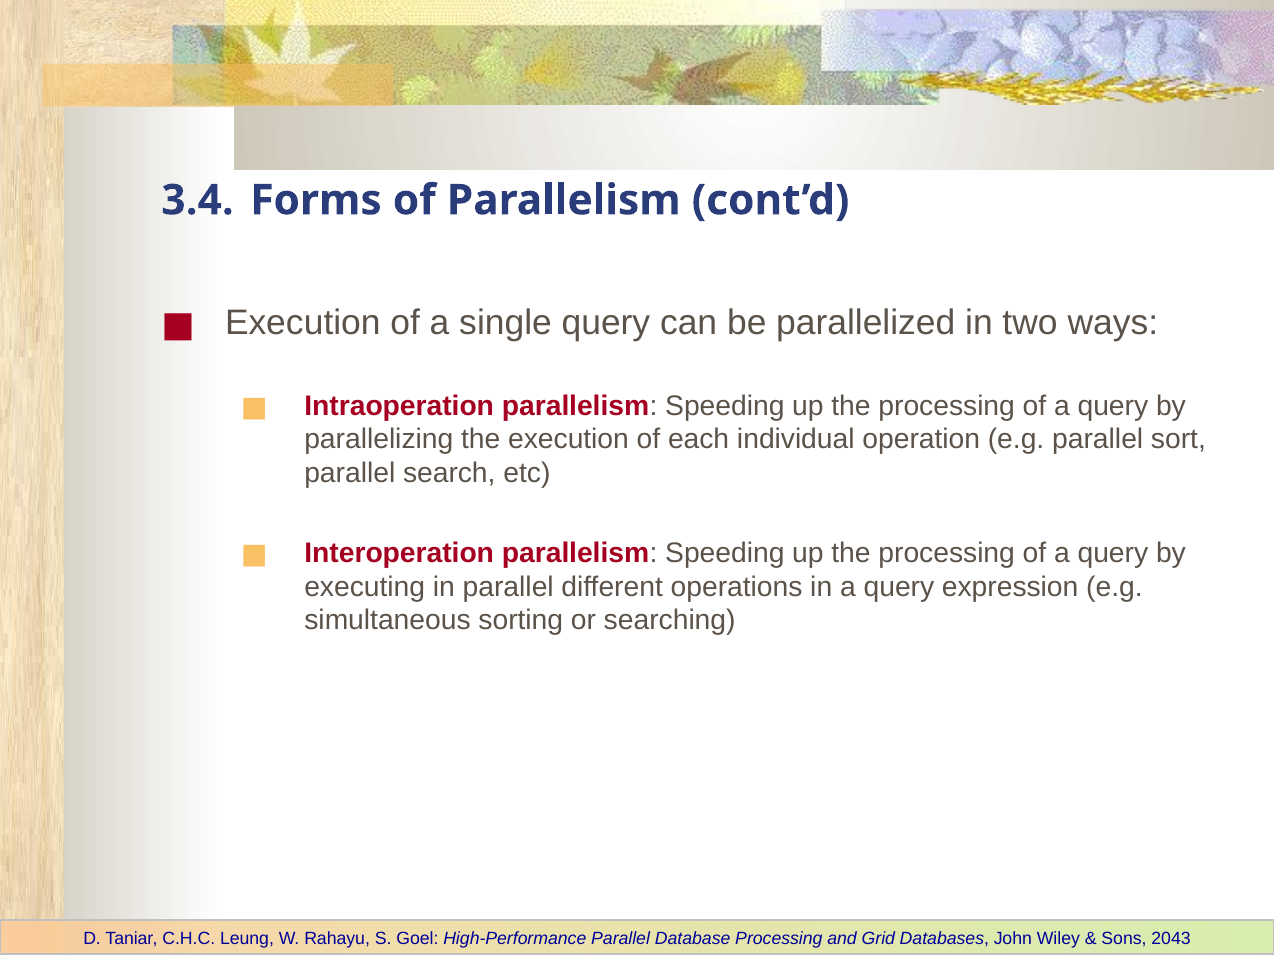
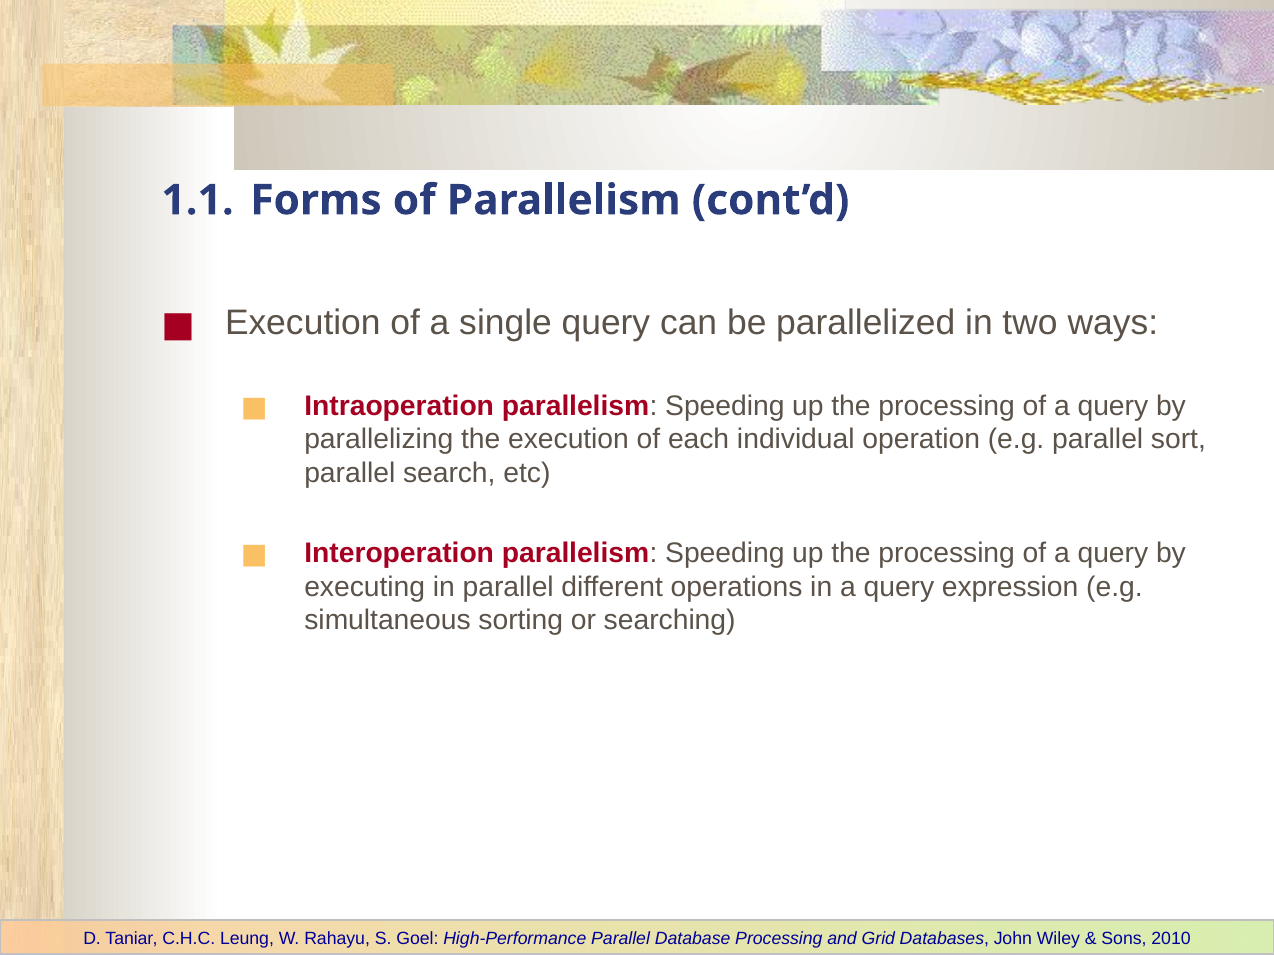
3.4: 3.4 -> 1.1 (198, 200)
2043: 2043 -> 2010 (1171, 939)
